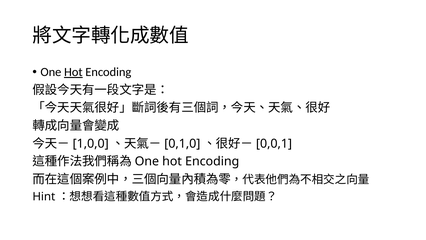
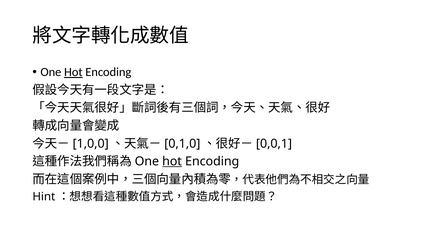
hot underline: none -> present (172, 161)
